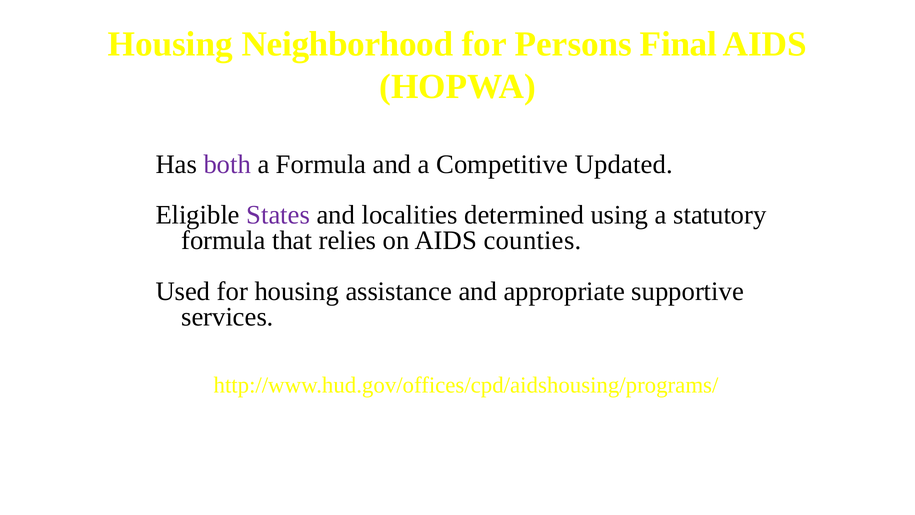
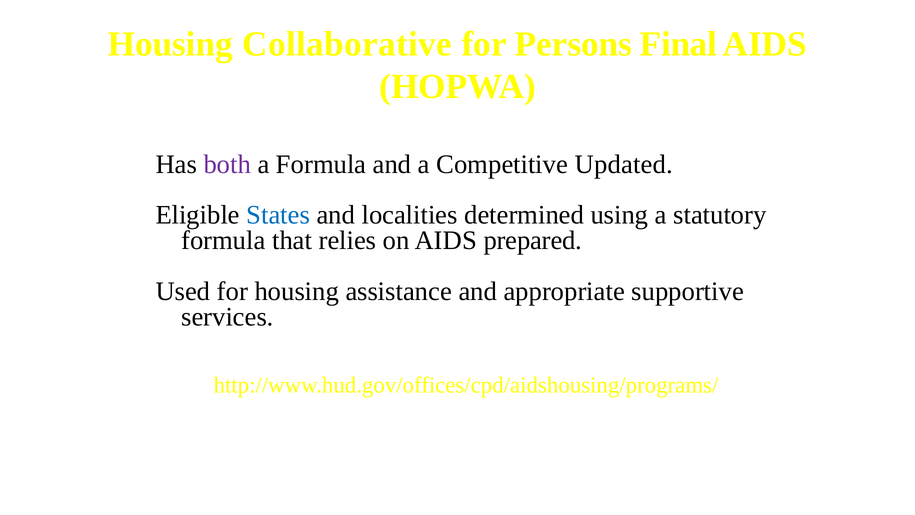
Neighborhood: Neighborhood -> Collaborative (347, 44)
States colour: purple -> blue (278, 215)
counties: counties -> prepared (533, 240)
